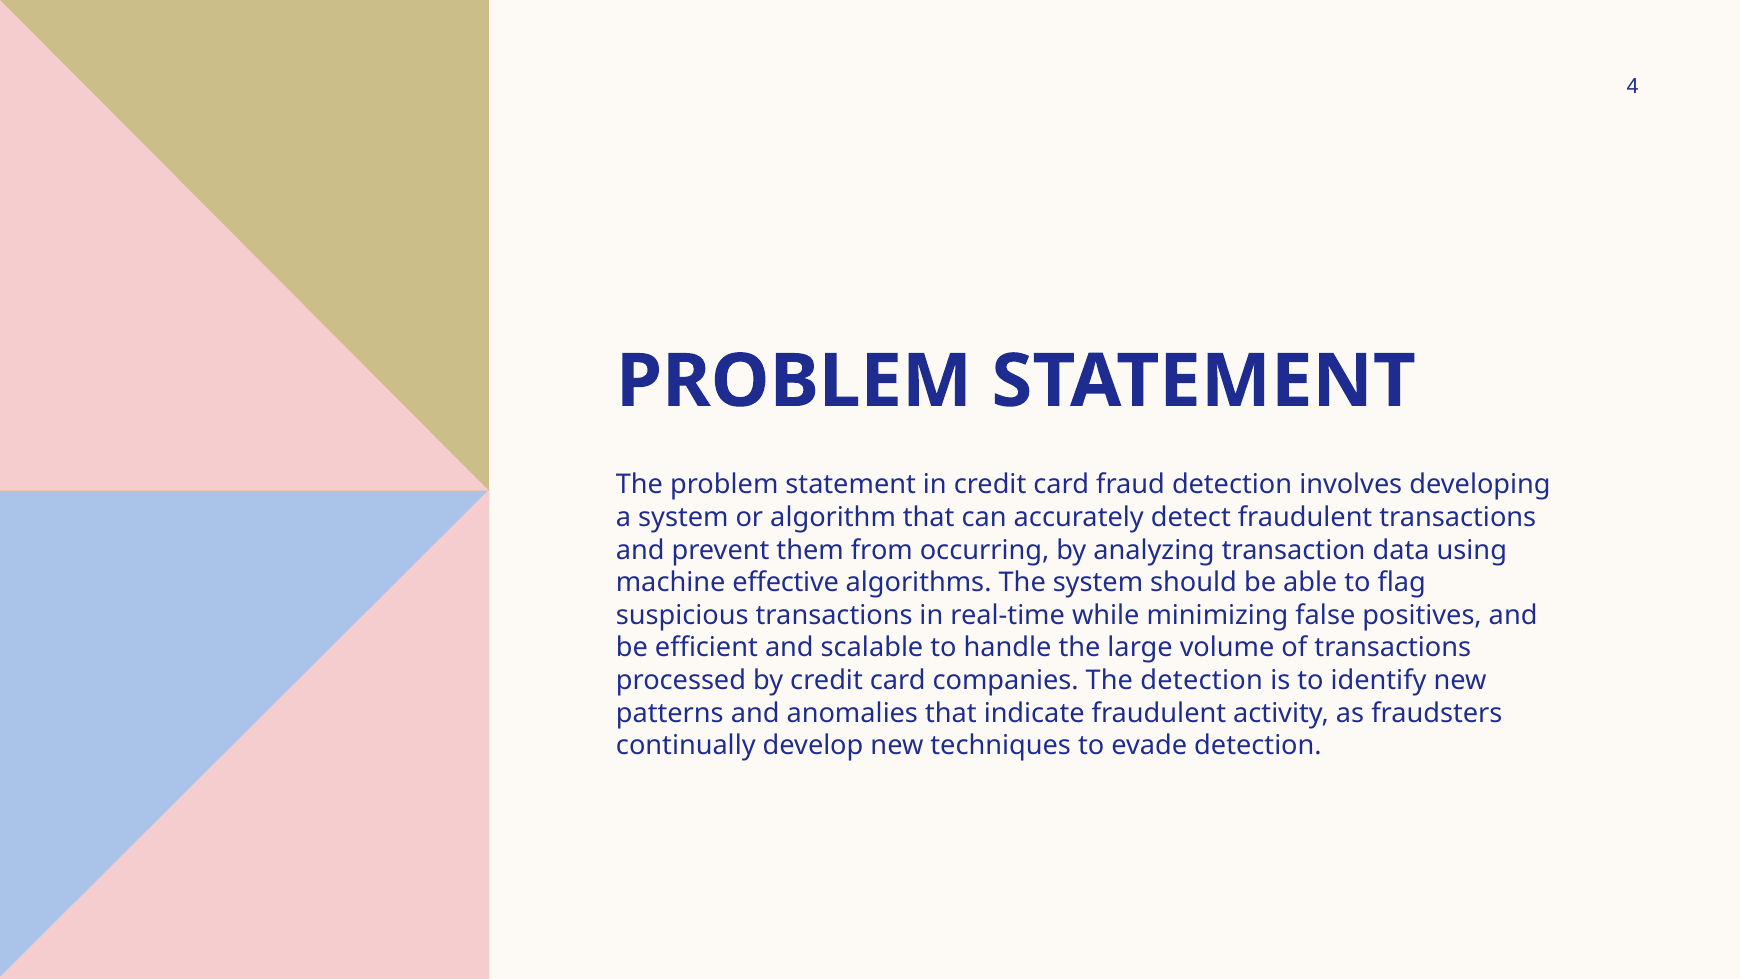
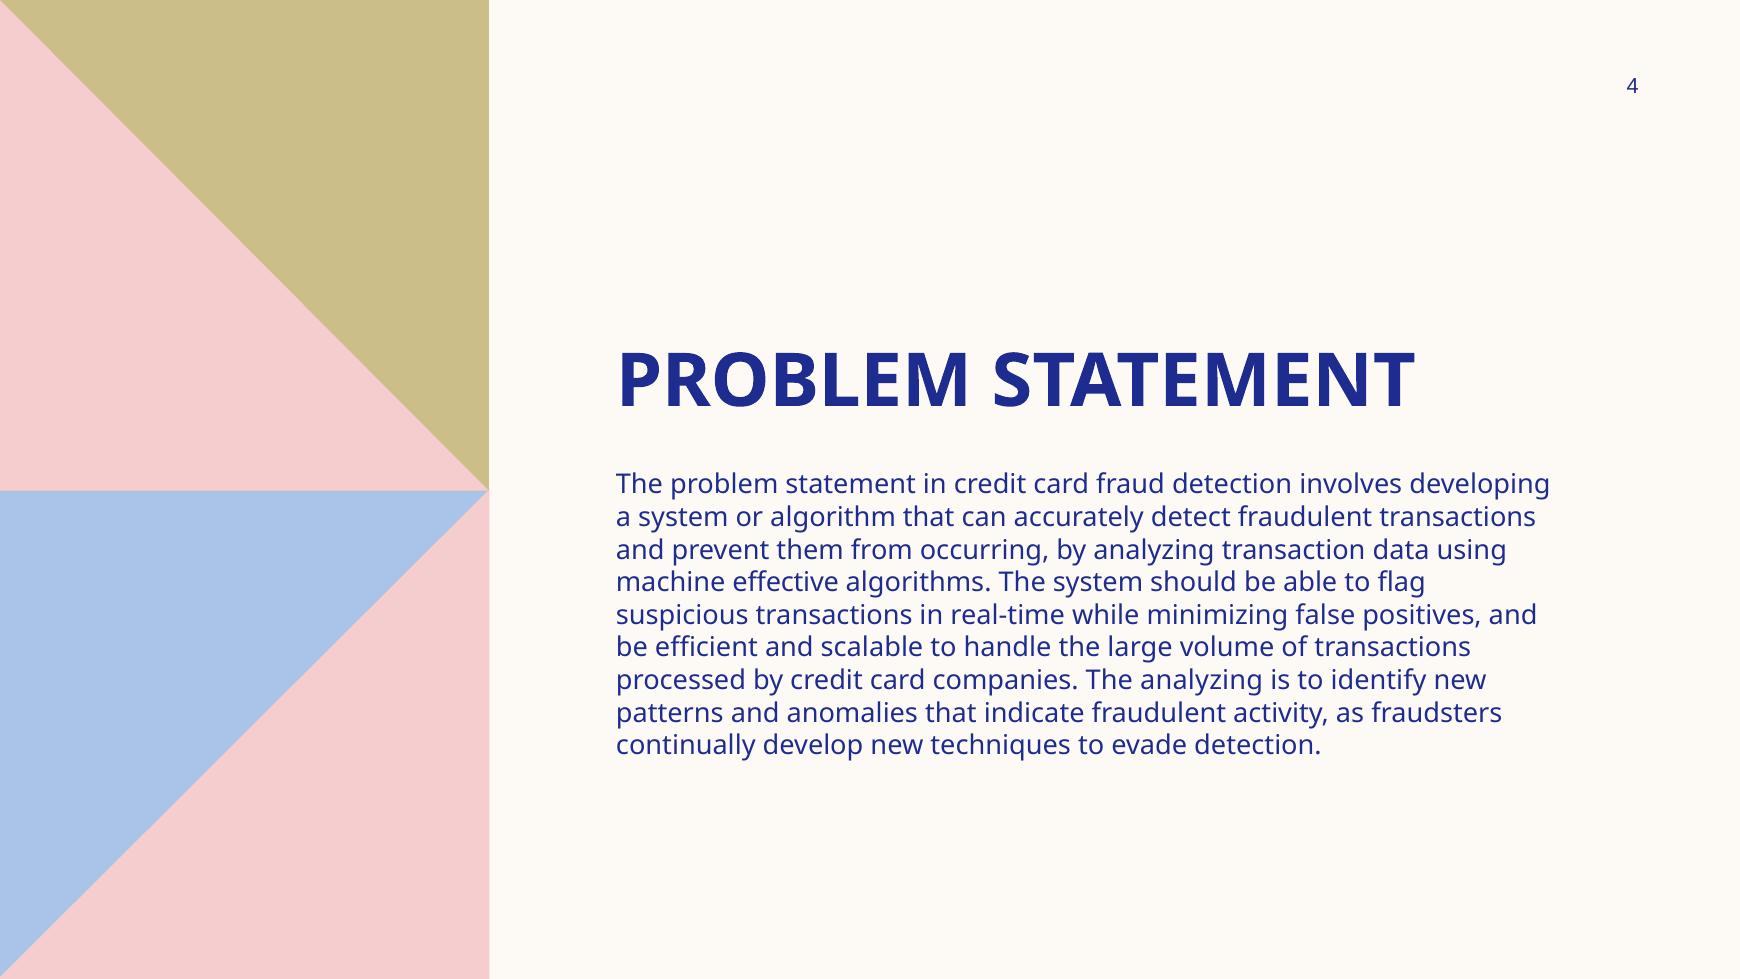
The detection: detection -> analyzing (1202, 680)
